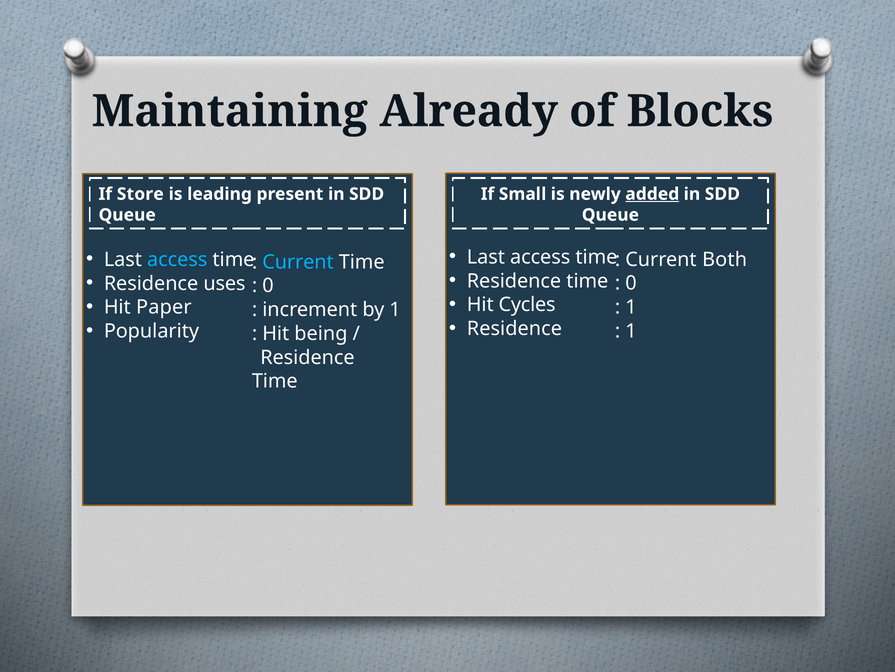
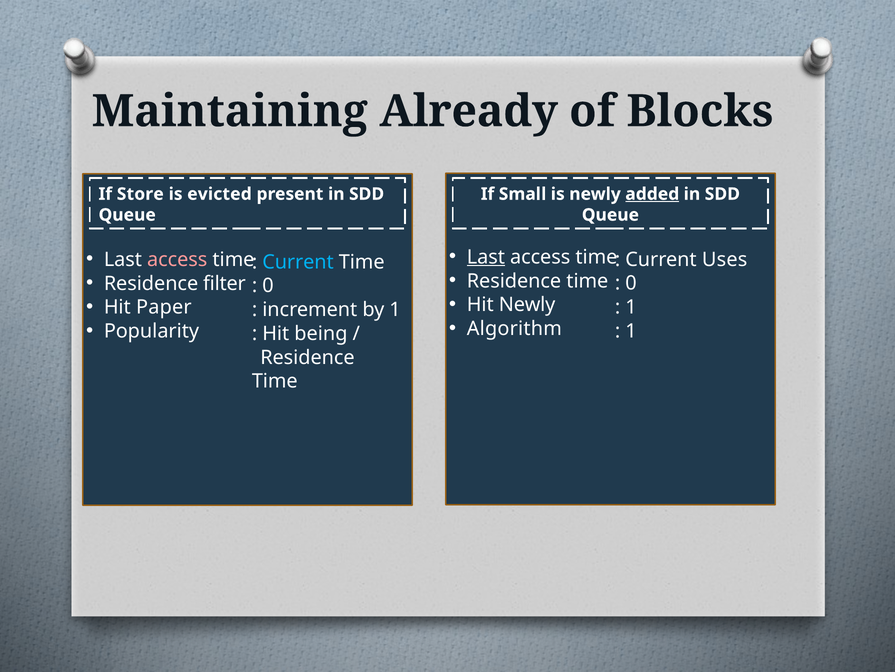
leading: leading -> evicted (219, 194)
Last underline: none -> present (486, 257)
access colour: light blue -> pink (177, 259)
Both: Both -> Uses (725, 259)
uses: uses -> filter (224, 283)
Hit Cycles: Cycles -> Newly (527, 305)
Residence: Residence -> Algorithm (514, 328)
